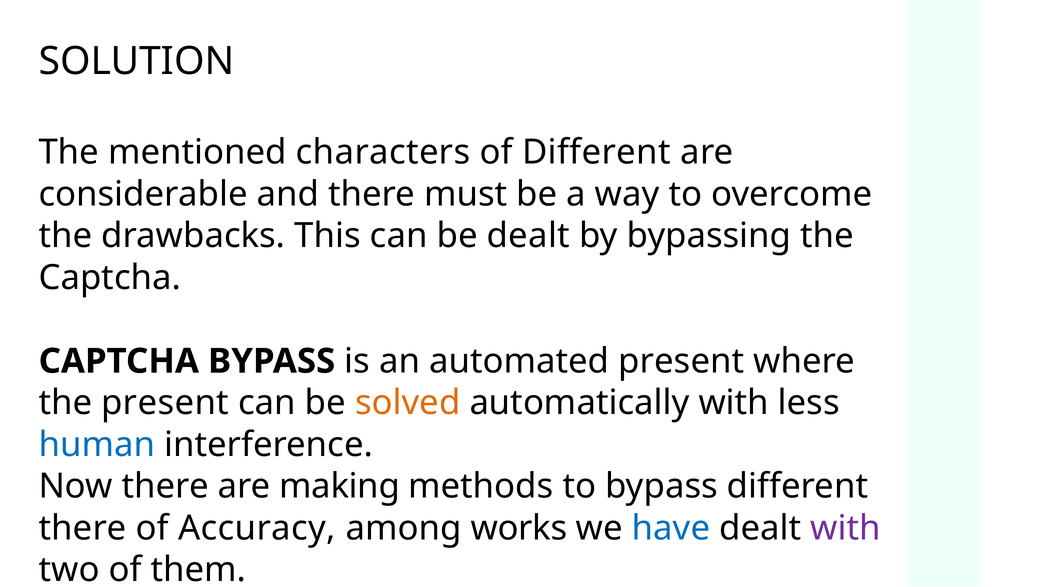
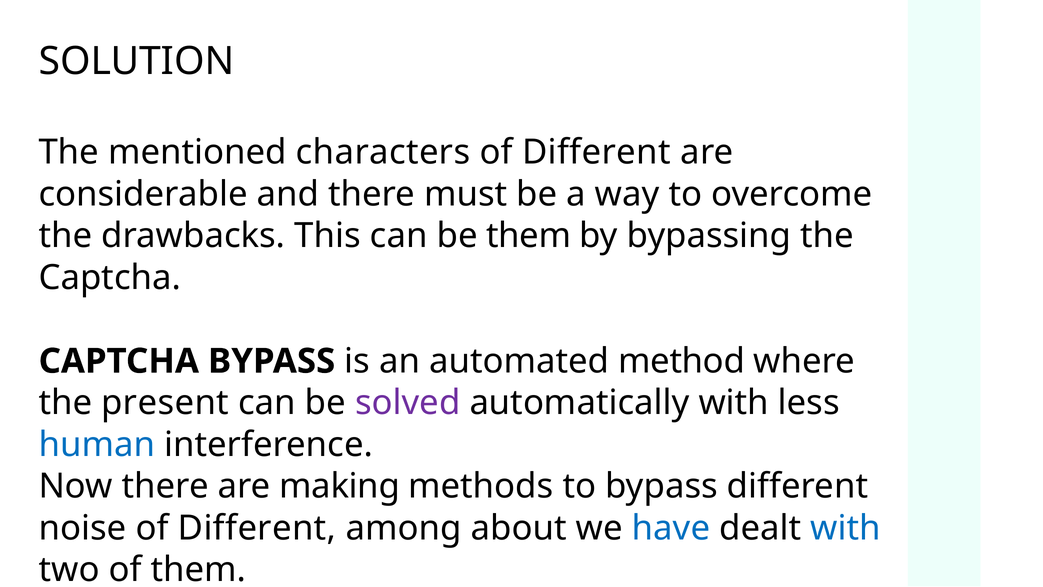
be dealt: dealt -> them (529, 236)
automated present: present -> method (681, 361)
solved colour: orange -> purple (408, 403)
there: there -> noise (83, 528)
Accuracy: Accuracy -> Different (257, 528)
works: works -> about (519, 528)
with colour: purple -> blue (845, 528)
